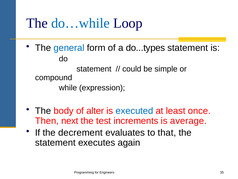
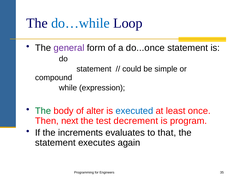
general colour: blue -> purple (69, 48)
do...types: do...types -> do...once (145, 48)
The colour: black -> green (43, 111)
increments: increments -> decrement (136, 120)
average: average -> program (189, 120)
decrement: decrement -> increments (81, 132)
